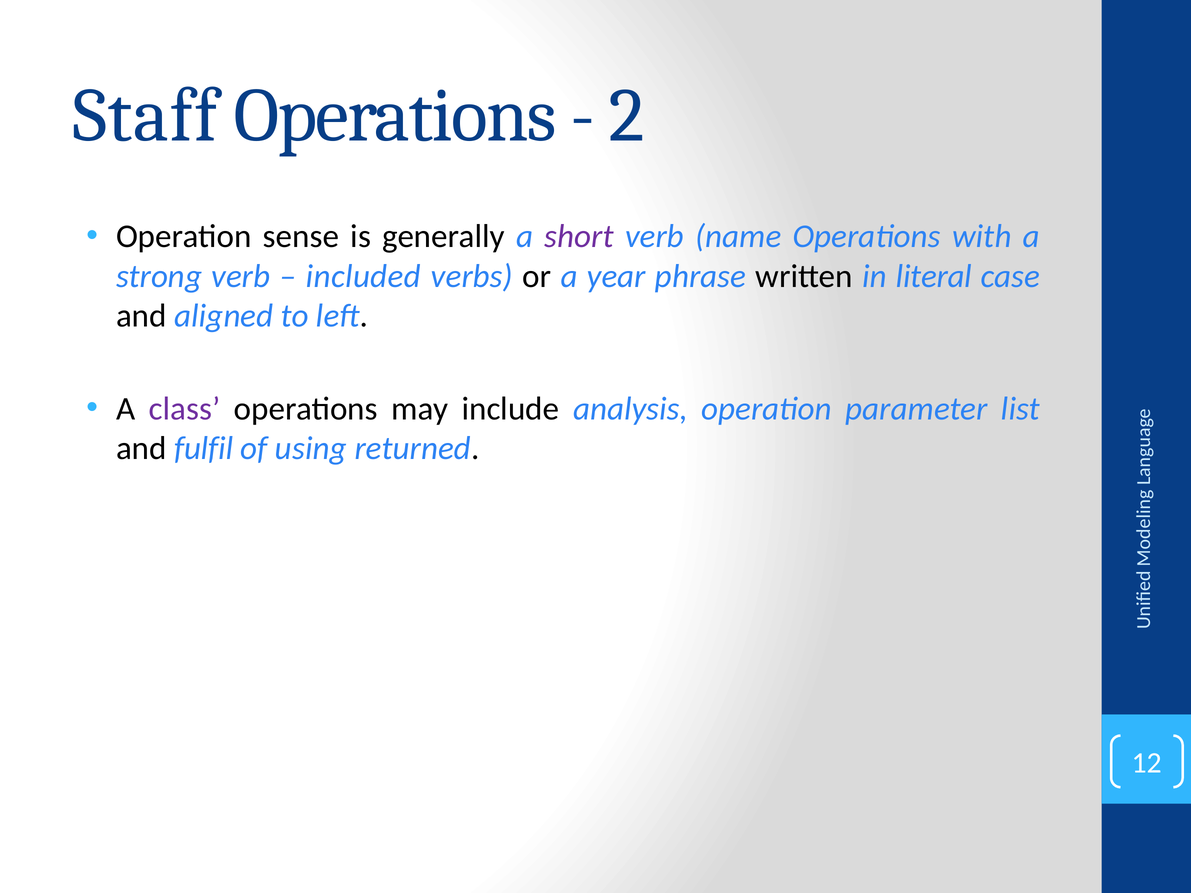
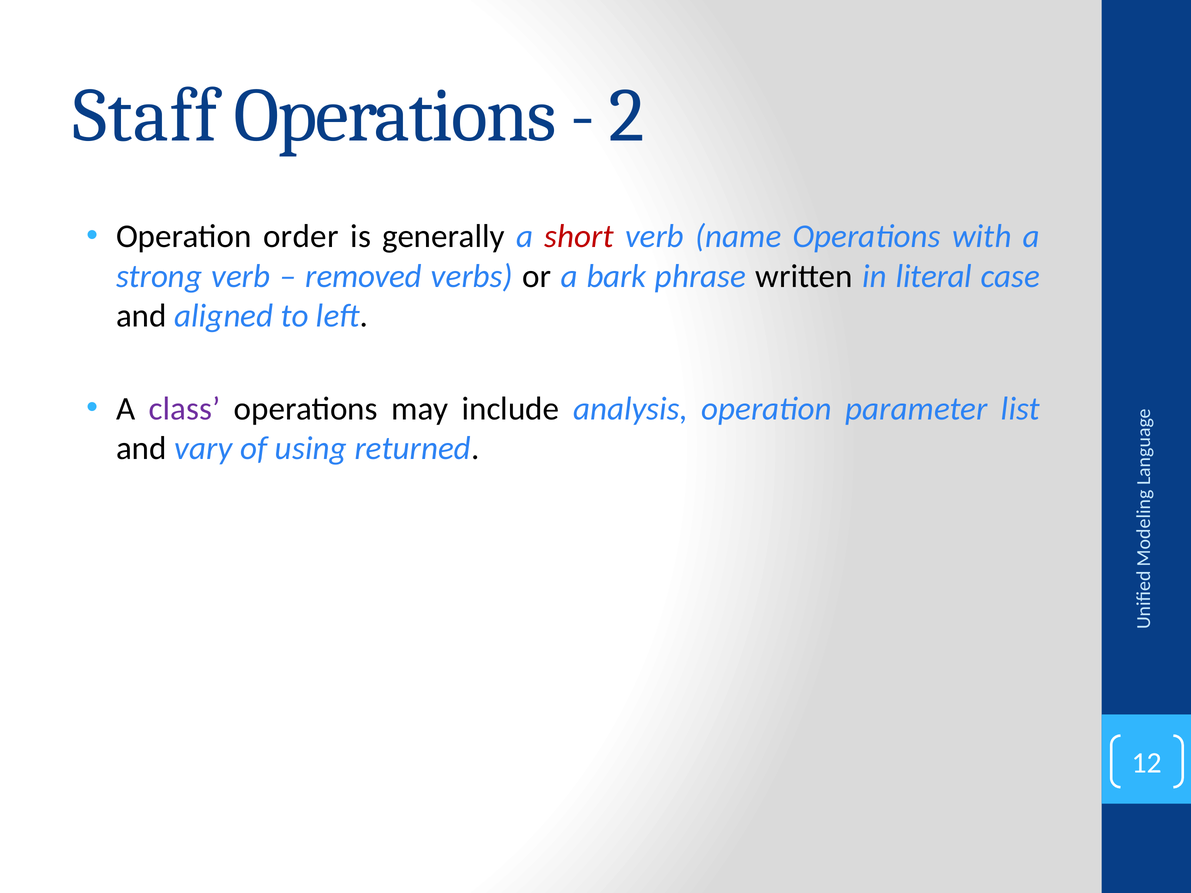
sense: sense -> order (301, 237)
short colour: purple -> red (579, 237)
included: included -> removed (364, 276)
year: year -> bark (616, 276)
fulfil: fulfil -> vary (203, 449)
